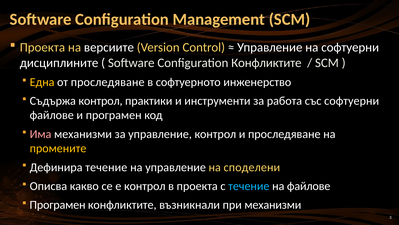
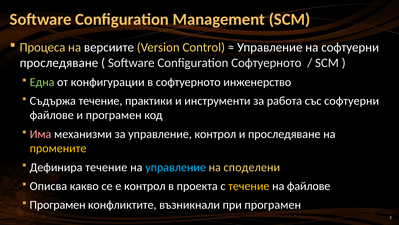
Проекта: Проекта -> Процеса (42, 47)
дисциплините: дисциплините -> проследяване (59, 63)
Configuration Конфликтите: Конфликтите -> Софтуерното (266, 63)
Една colour: yellow -> light green (42, 82)
от проследяване: проследяване -> конфигурации (108, 82)
Съдържа контрол: контрол -> течение (100, 101)
управление colour: white -> light blue (176, 167)
течение colour: light blue -> yellow (249, 186)
при механизми: механизми -> програмен (273, 205)
